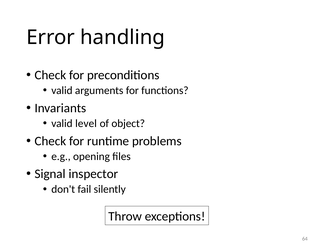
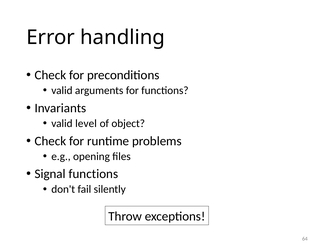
Signal inspector: inspector -> functions (93, 174)
